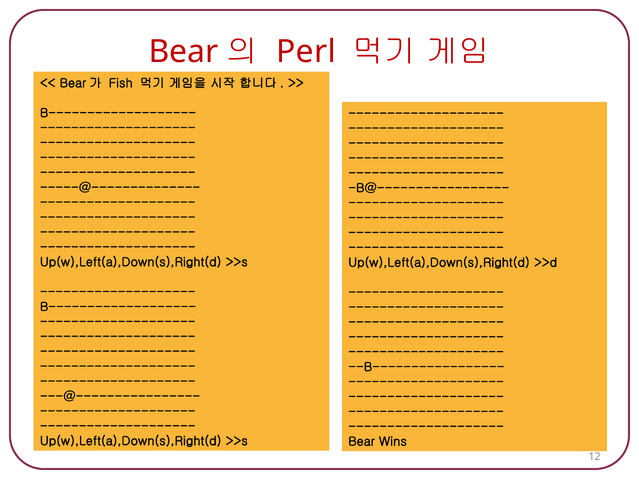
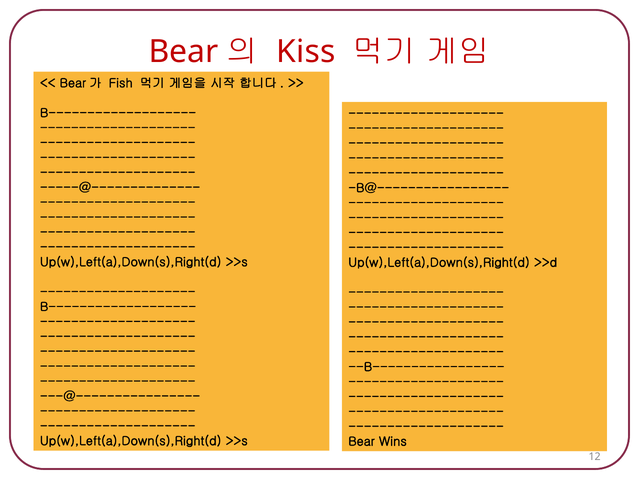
Perl: Perl -> Kiss (306, 52)
